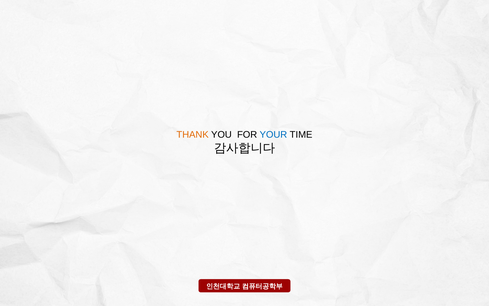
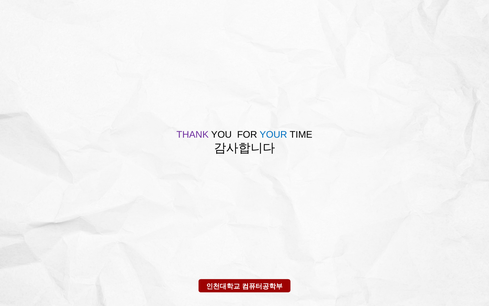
THANK colour: orange -> purple (193, 135)
